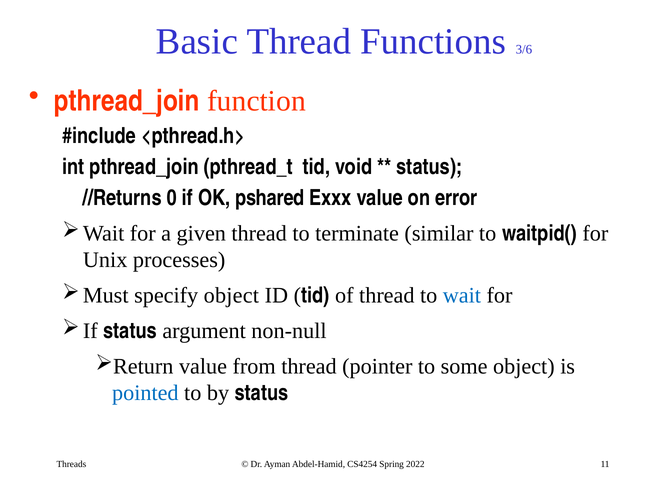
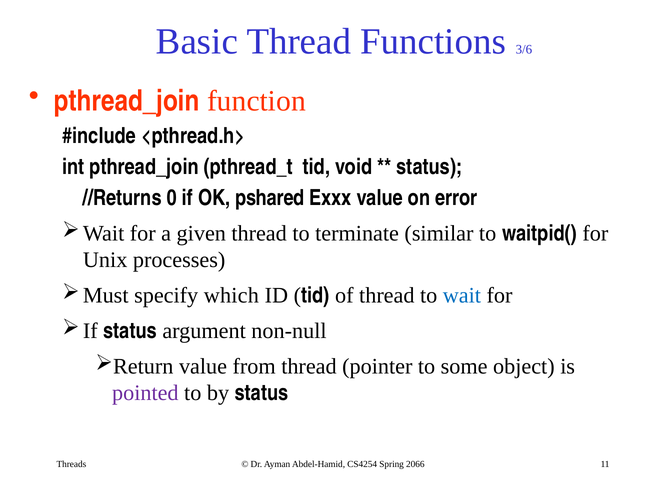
specify object: object -> which (231, 296)
pointed colour: blue -> purple (145, 393)
2022: 2022 -> 2066 (415, 465)
